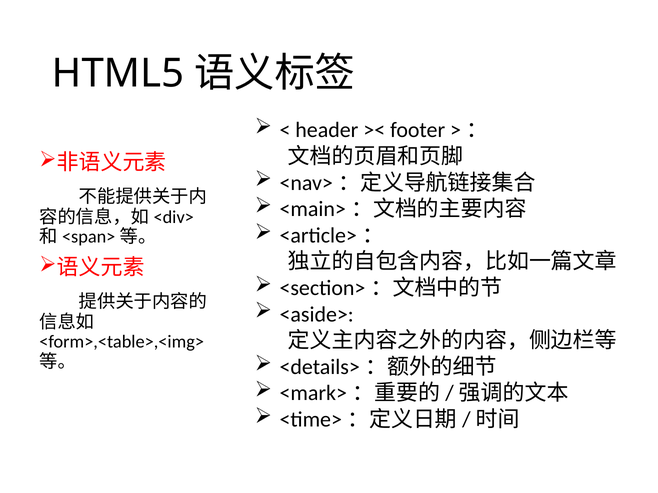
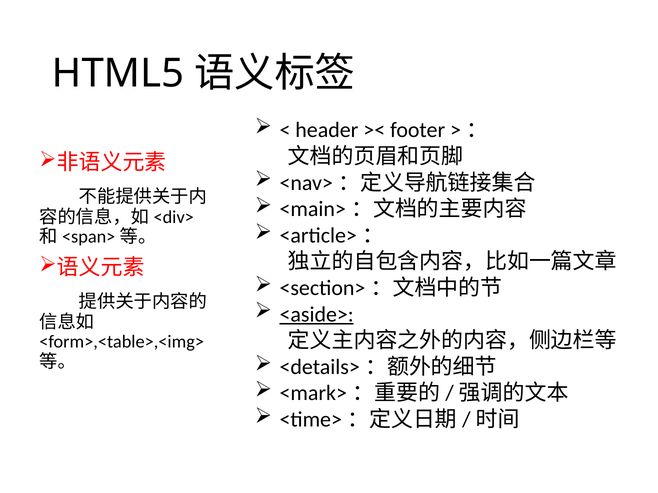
<aside> underline: none -> present (317, 315)
